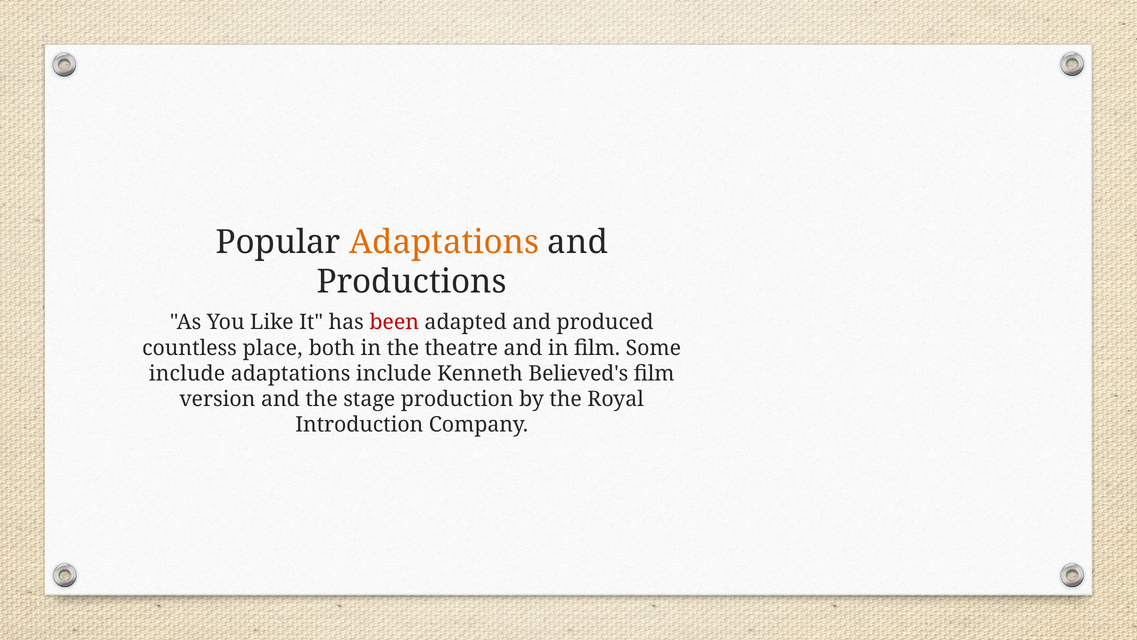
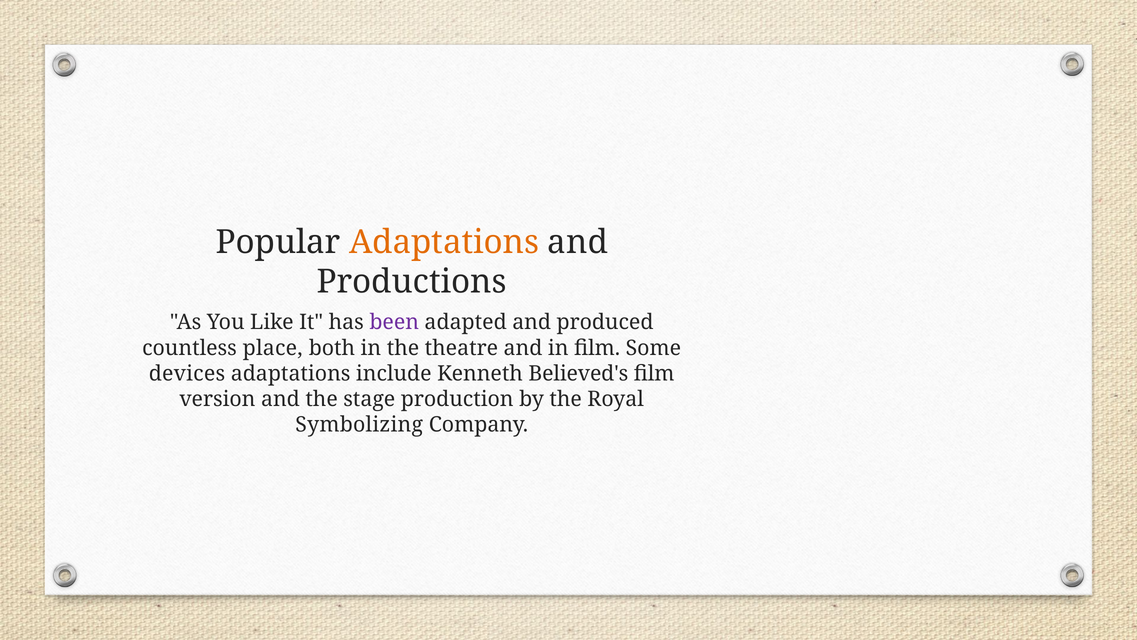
been colour: red -> purple (394, 322)
include: include -> devices (187, 373)
Introduction: Introduction -> Symbolizing (359, 424)
